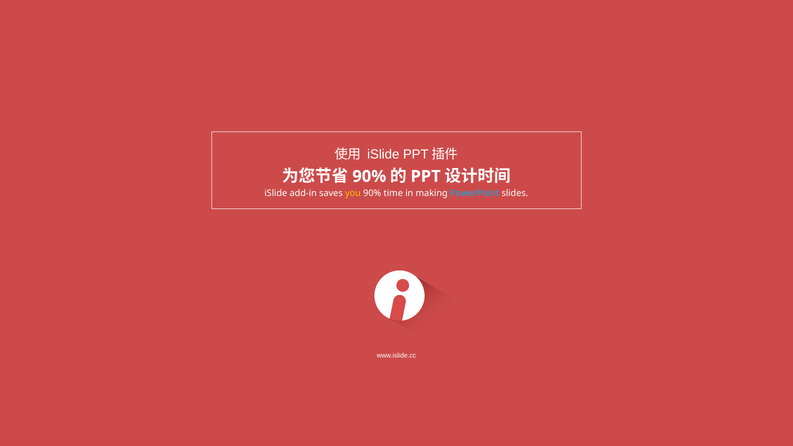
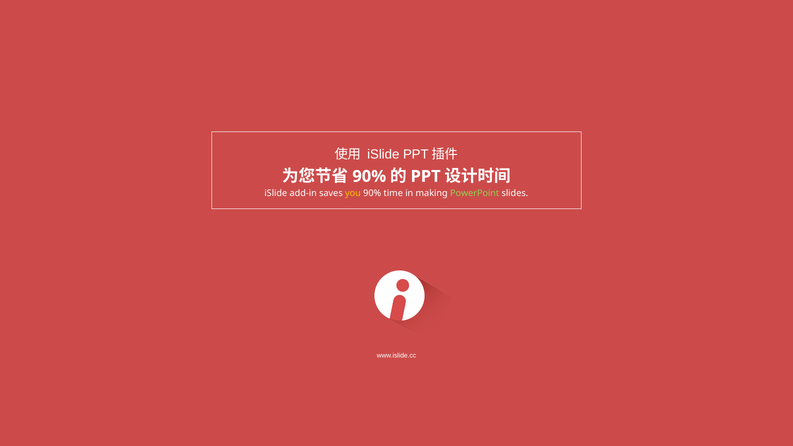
PowerPoint colour: light blue -> light green (475, 193)
